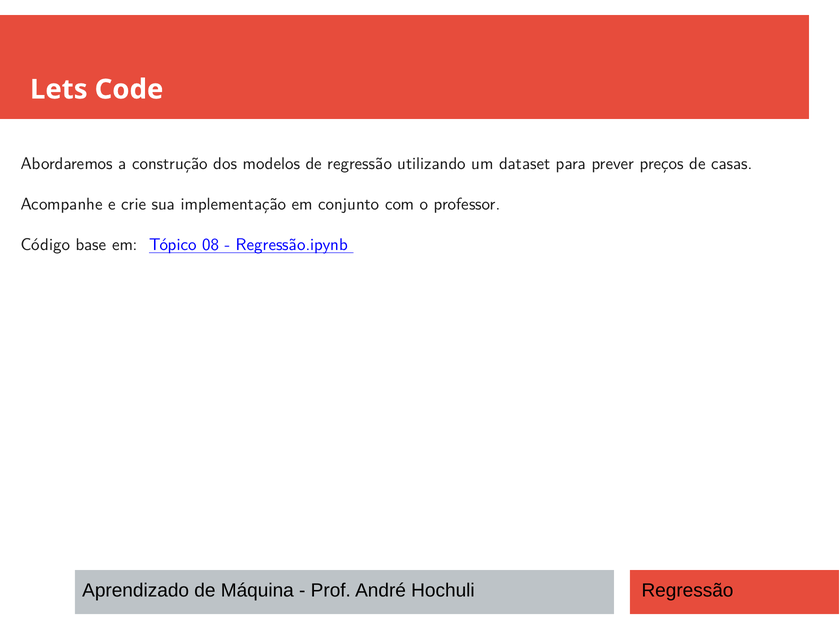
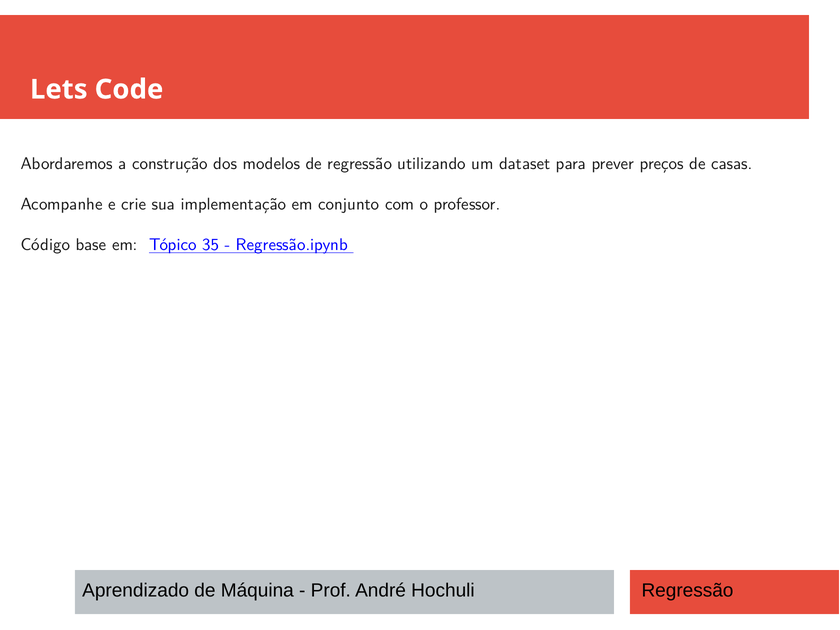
08: 08 -> 35 (211, 245)
